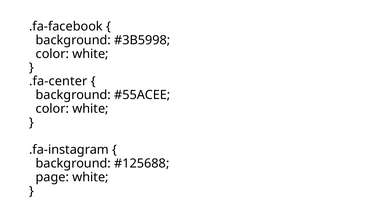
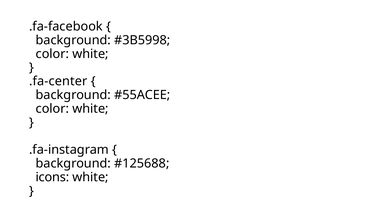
page: page -> icons (52, 177)
